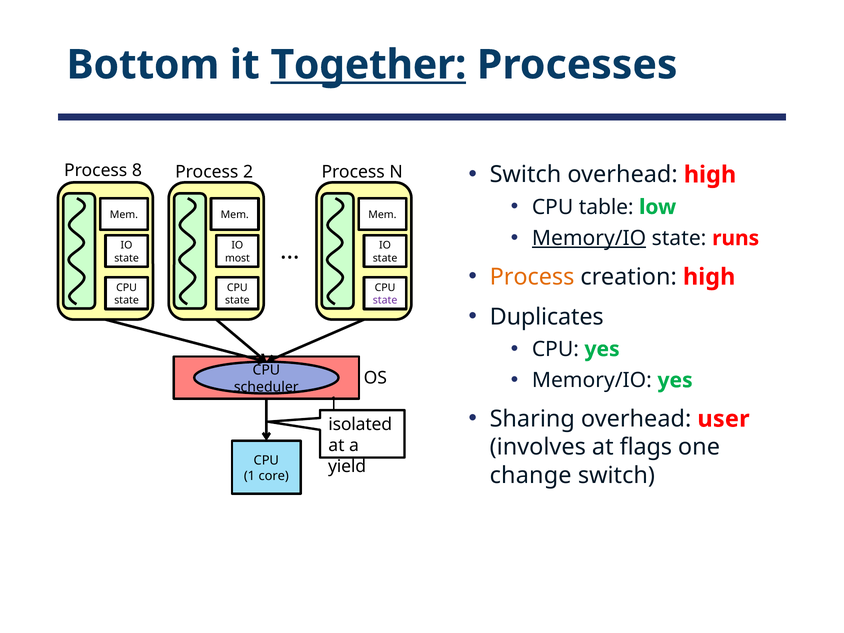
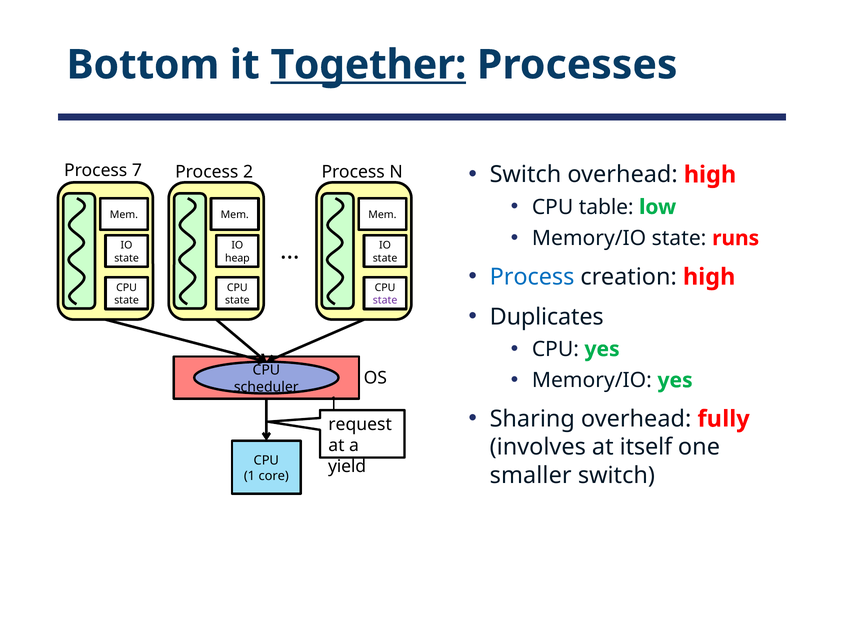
8: 8 -> 7 (137, 171)
Memory/IO underline: present -> none (589, 238)
most: most -> heap (237, 258)
Process colour: orange -> blue (532, 277)
user: user -> fully (724, 419)
isolated: isolated -> request (360, 424)
flags: flags -> itself (646, 447)
change: change -> smaller (531, 475)
